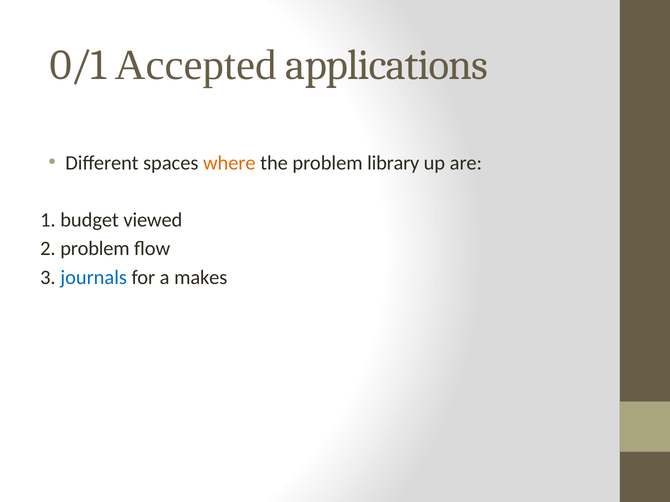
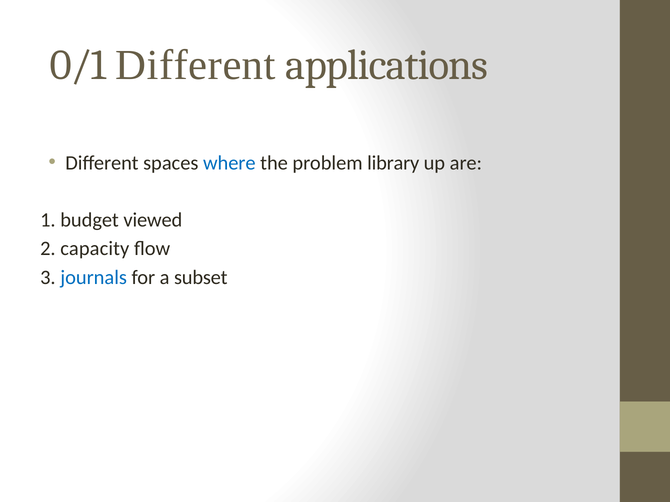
0/1 Accepted: Accepted -> Different (196, 65)
where colour: orange -> blue (229, 163)
2 problem: problem -> capacity (95, 249)
makes: makes -> subset (201, 278)
